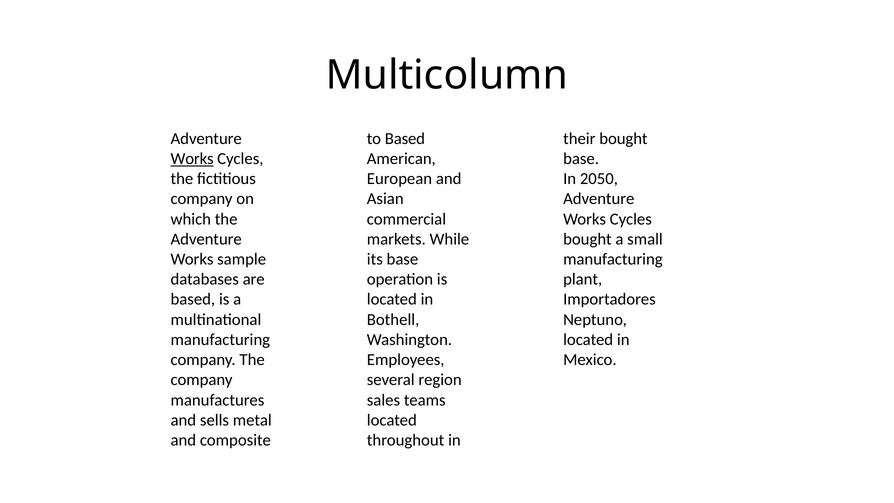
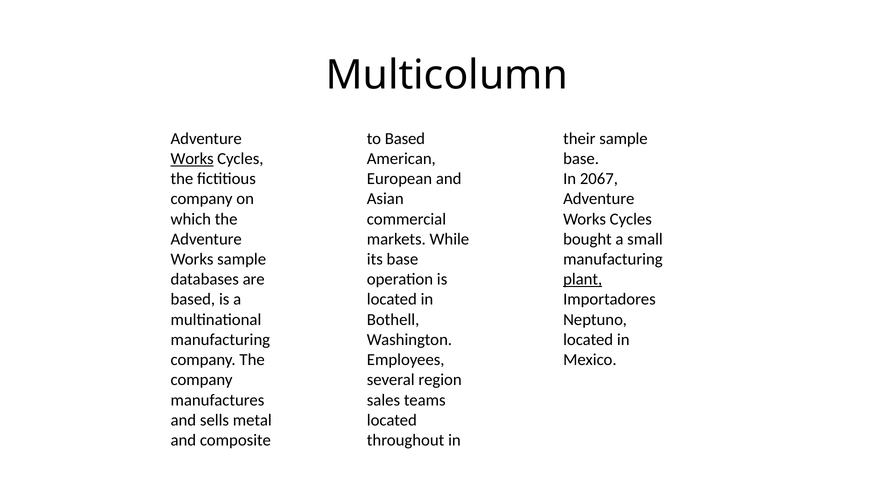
their bought: bought -> sample (623, 138)
2050: 2050 -> 2067 (599, 179)
plant underline: none -> present (583, 279)
